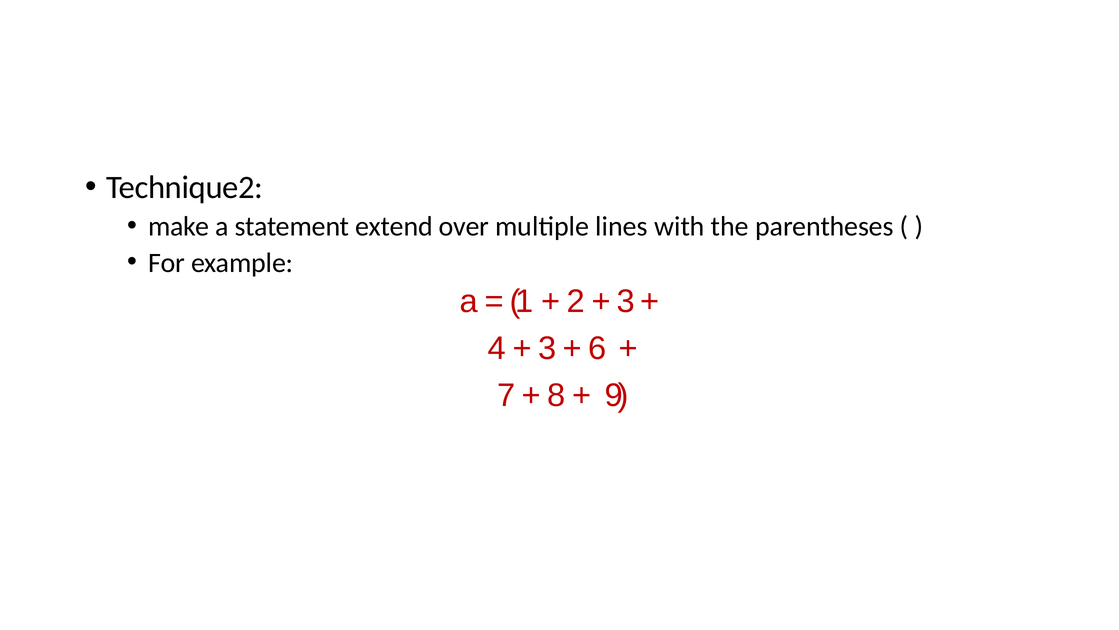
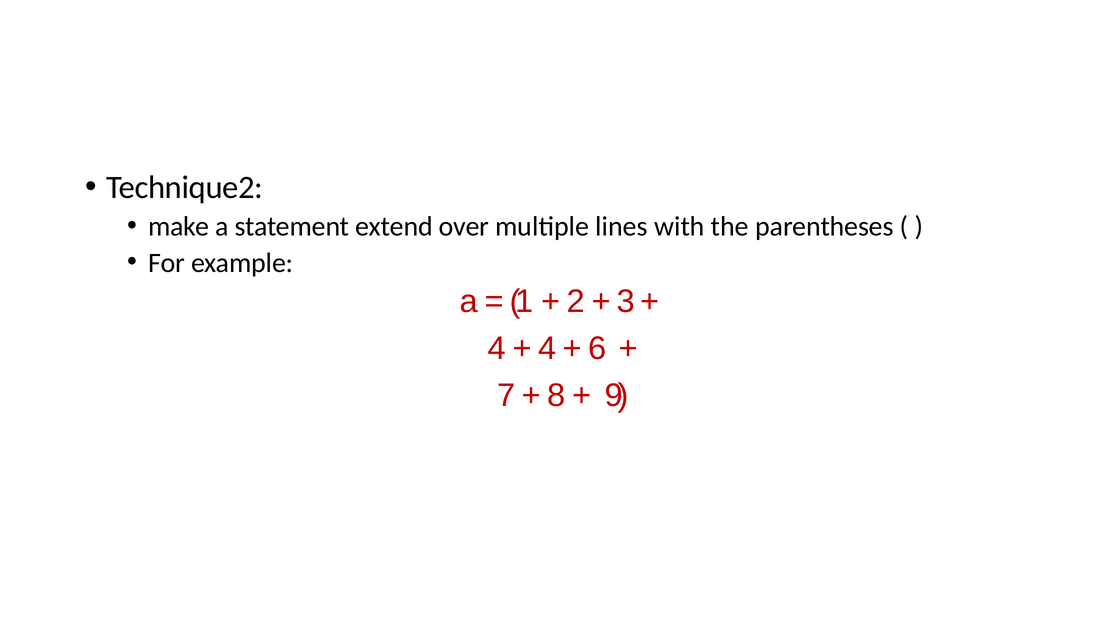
3: 3 -> 4 (547, 348)
